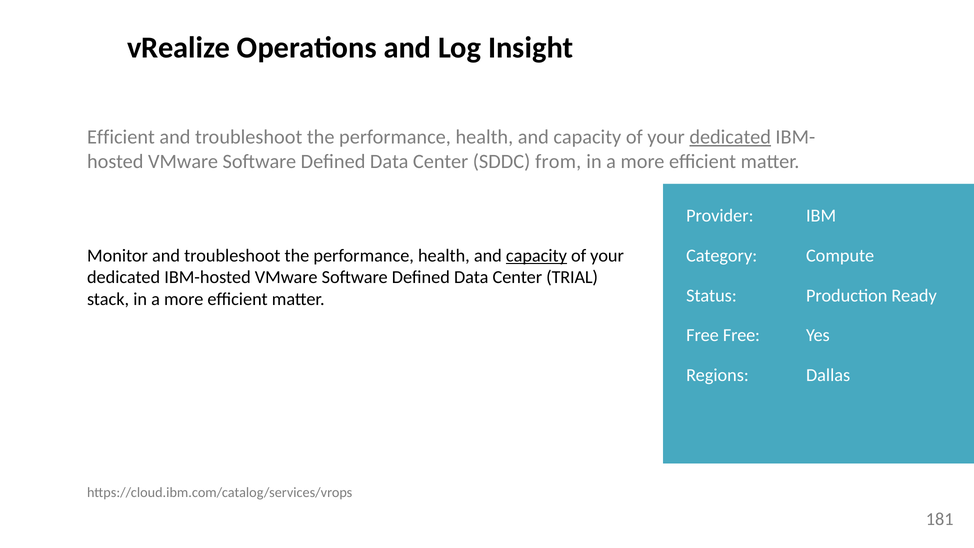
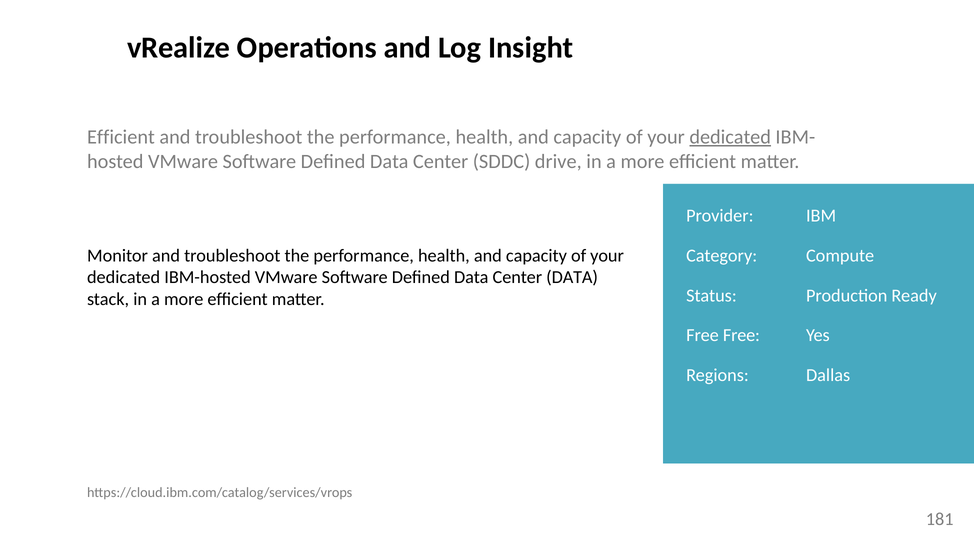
from: from -> drive (558, 161)
capacity underline: present -> none (536, 255)
Center TRIAL: TRIAL -> DATA (572, 277)
